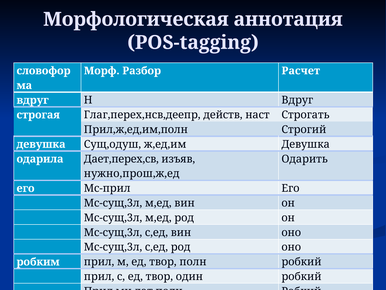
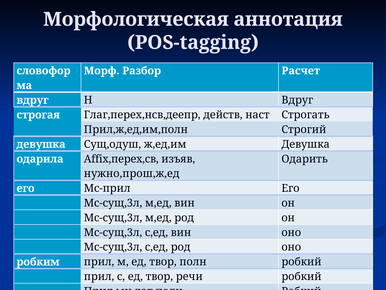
Дает,перех,св: Дает,перех,св -> Affix,перех,св (121, 159)
один: один -> речи (189, 276)
